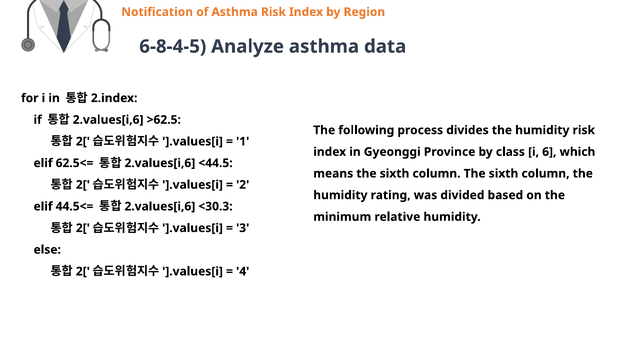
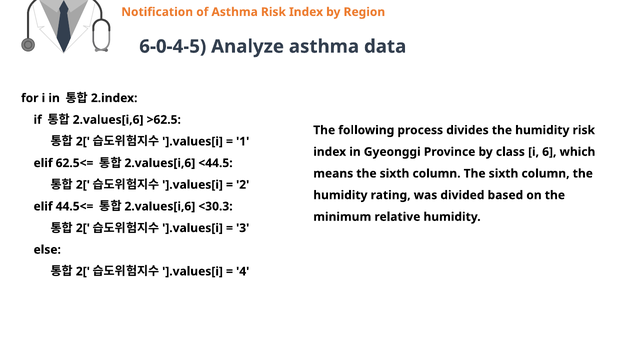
6-8-4-5: 6-8-4-5 -> 6-0-4-5 (173, 47)
